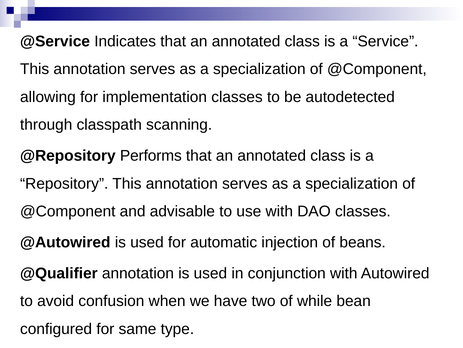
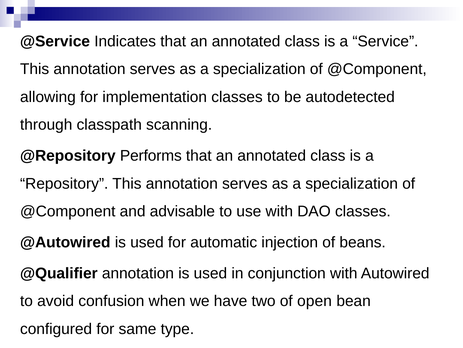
while: while -> open (315, 300)
